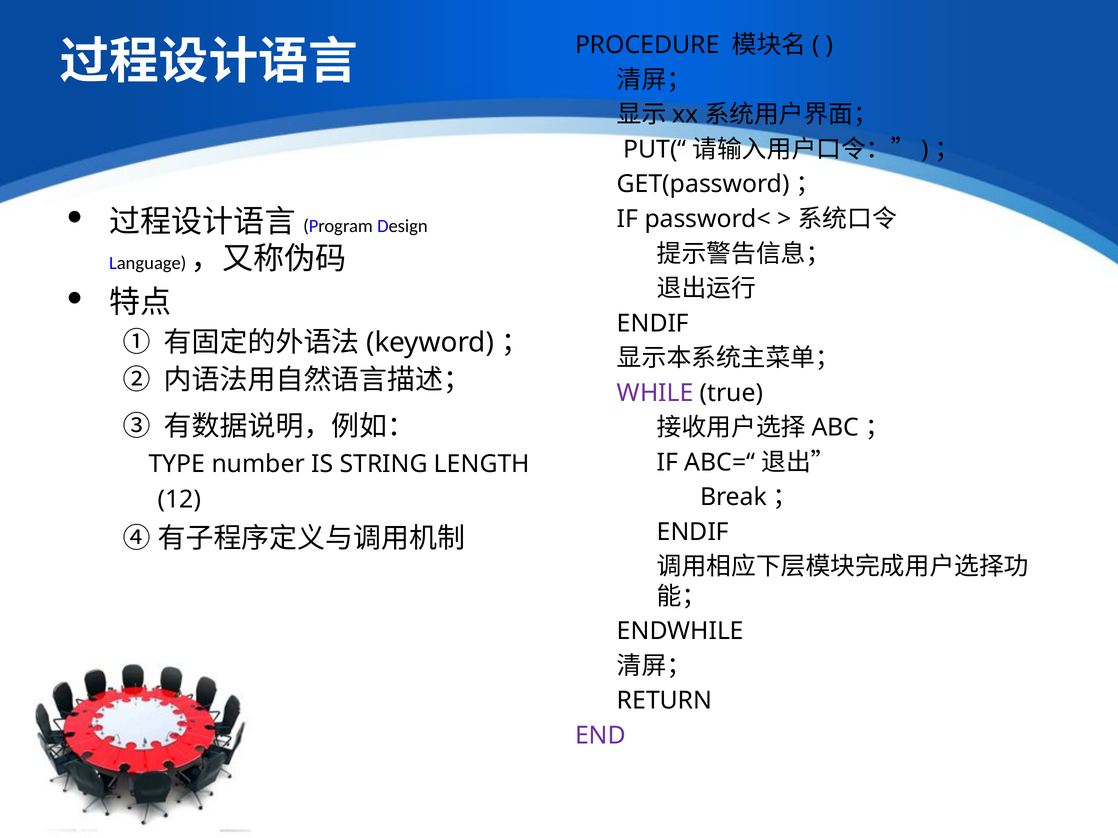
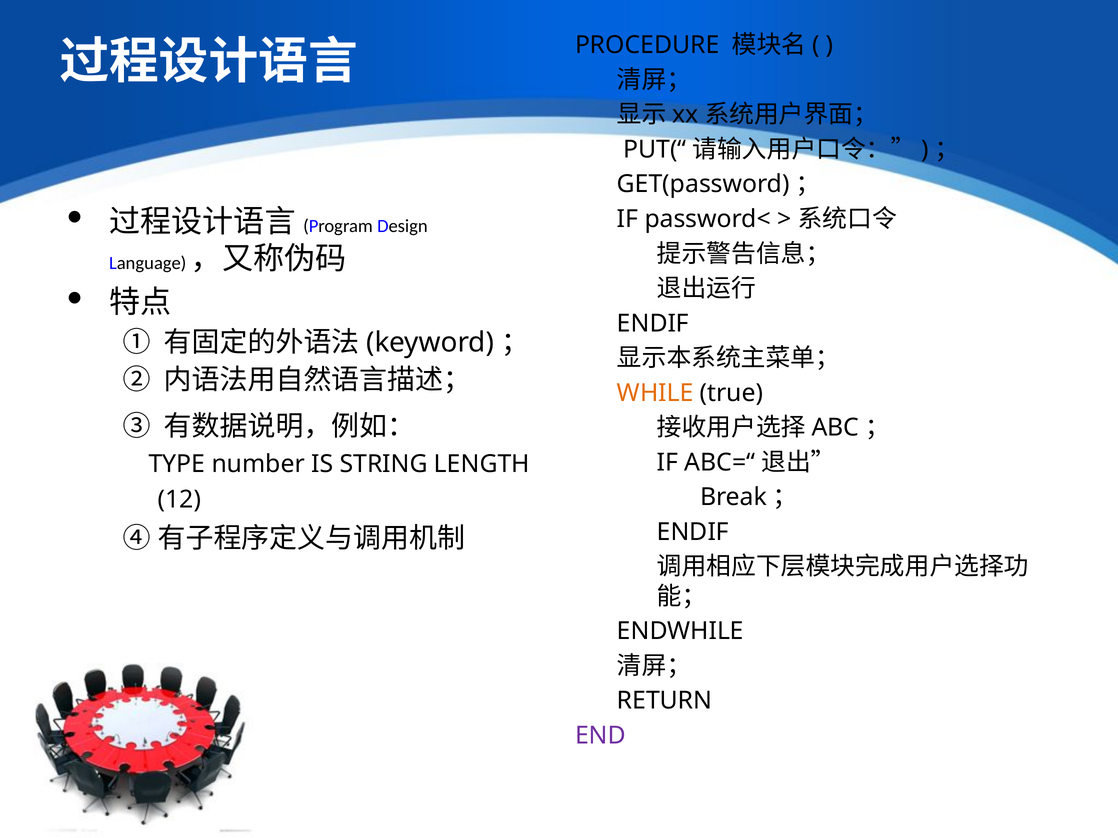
WHILE colour: purple -> orange (655, 393)
